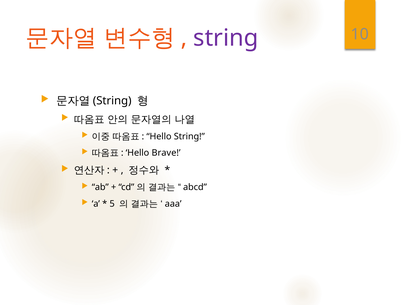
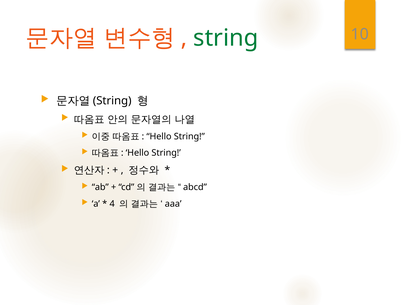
string colour: purple -> green (226, 38)
Brave: Brave -> String (166, 153)
5: 5 -> 4 (112, 204)
